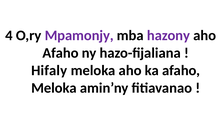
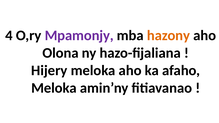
hazony colour: purple -> orange (168, 35)
Afaho: Afaho -> Olona (61, 53)
Hifaly: Hifaly -> Hijery (49, 71)
